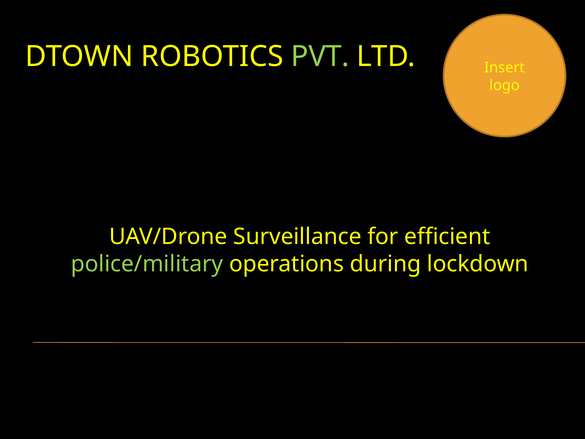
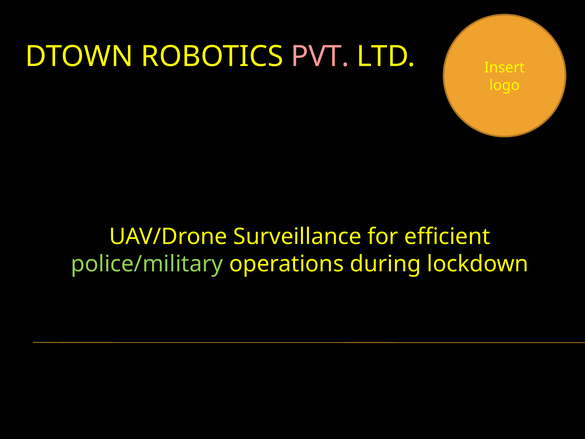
PVT colour: light green -> pink (320, 57)
